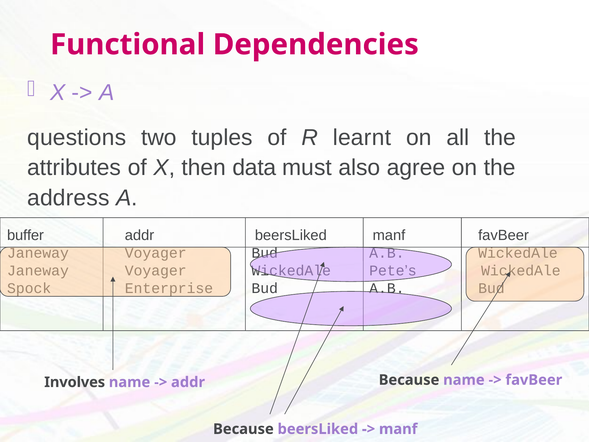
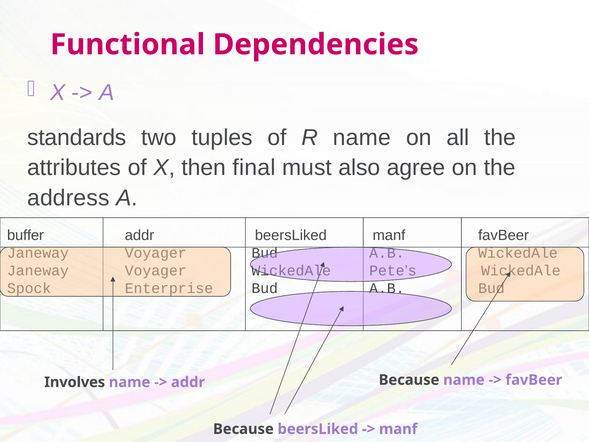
questions: questions -> standards (77, 137)
R learnt: learnt -> name (362, 137)
data: data -> final (254, 168)
